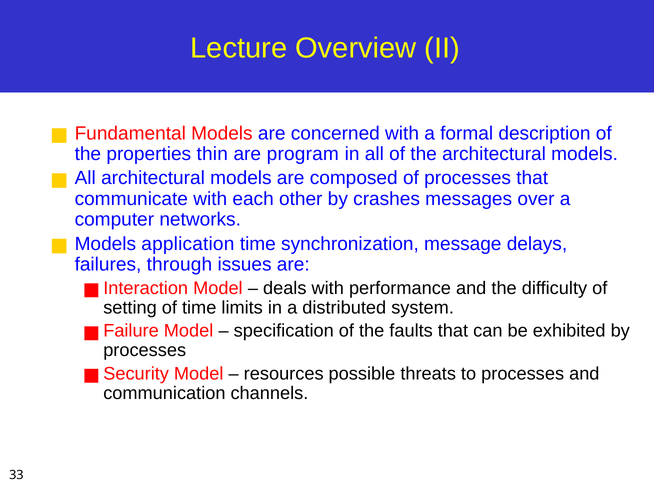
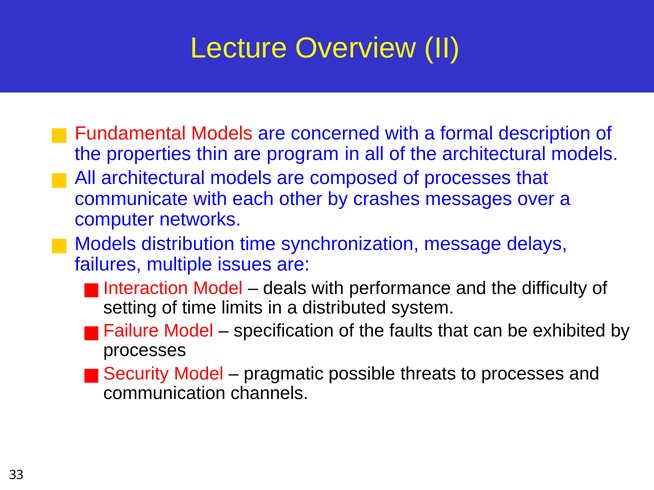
application: application -> distribution (188, 244)
through: through -> multiple (179, 265)
resources: resources -> pragmatic (284, 374)
